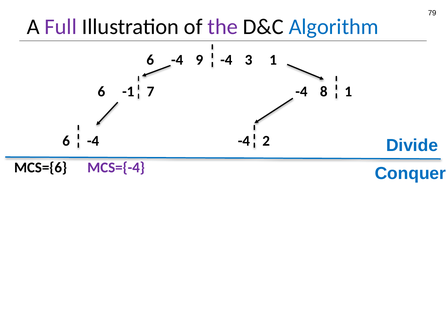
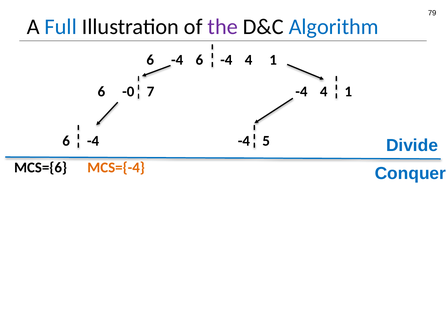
Full colour: purple -> blue (61, 27)
-4 9: 9 -> 6 (199, 60)
3: 3 -> 4 (249, 60)
-1: -1 -> -0 (128, 92)
7 -4 8: 8 -> 4 (324, 91)
2: 2 -> 5 (266, 141)
MCS={-4 colour: purple -> orange (116, 167)
